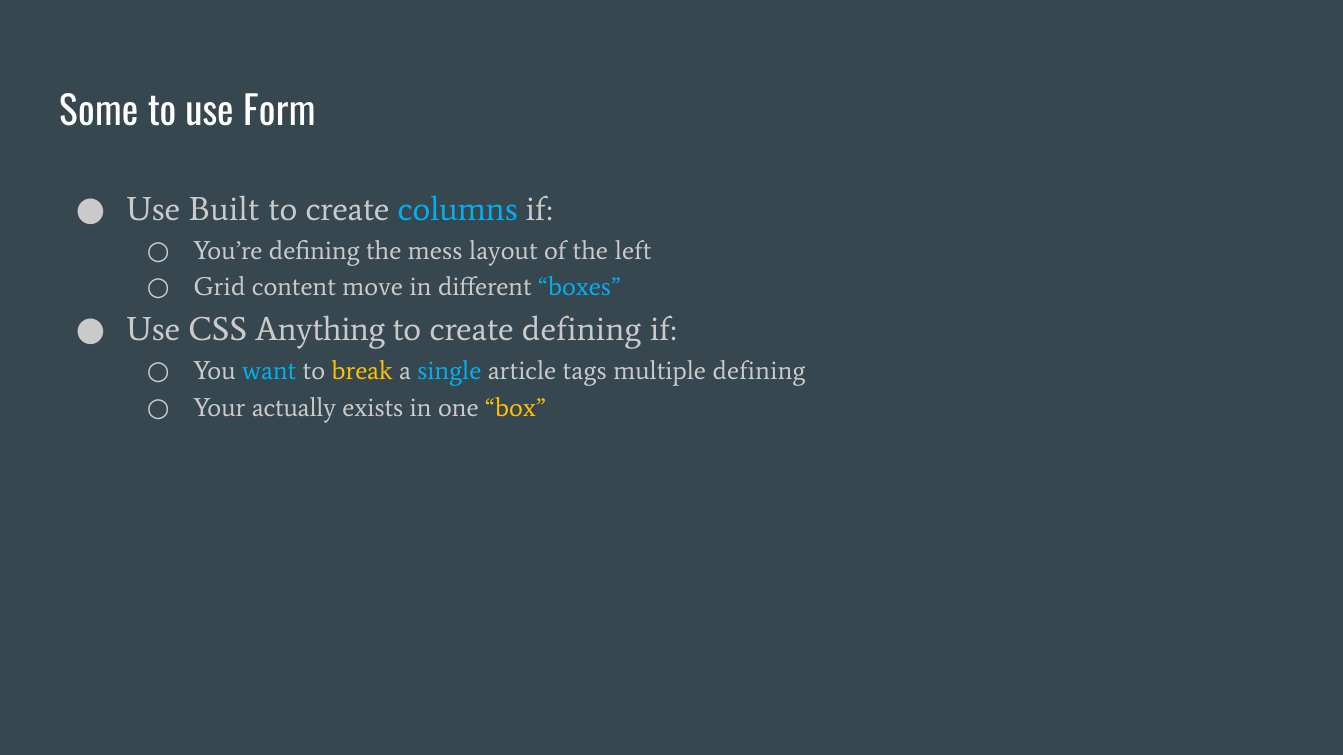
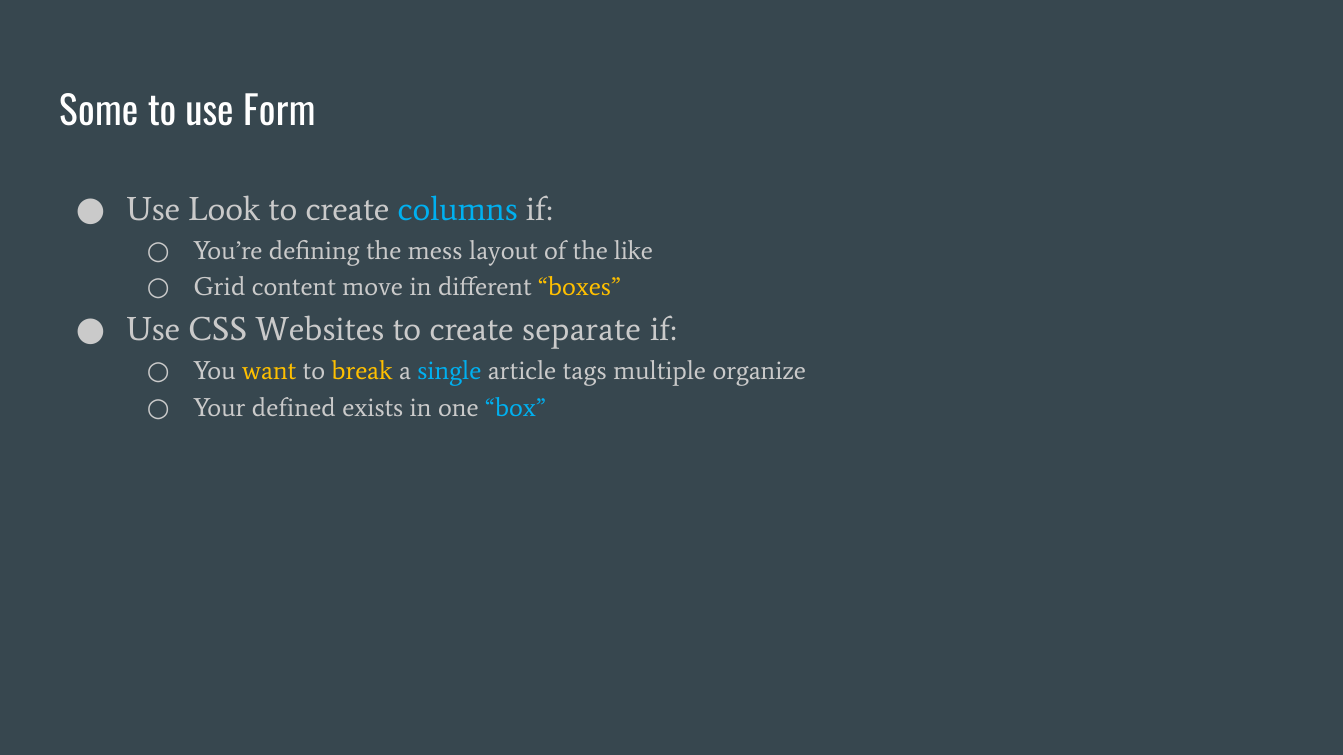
Built: Built -> Look (224, 210)
left: left -> like (633, 251)
boxes colour: light blue -> yellow (580, 287)
Anything: Anything -> Websites (320, 330)
create defining: defining -> separate (582, 330)
want colour: light blue -> yellow (269, 371)
multiple defining: defining -> organize (759, 371)
actually: actually -> defined (294, 408)
box colour: yellow -> light blue (515, 408)
